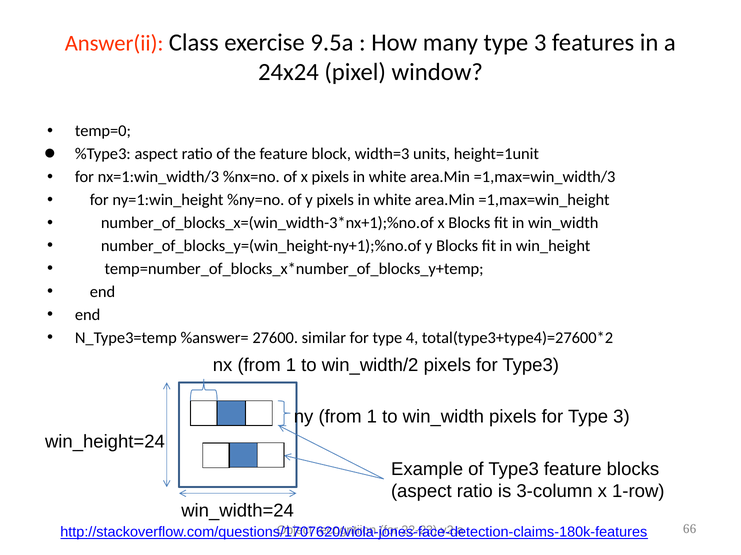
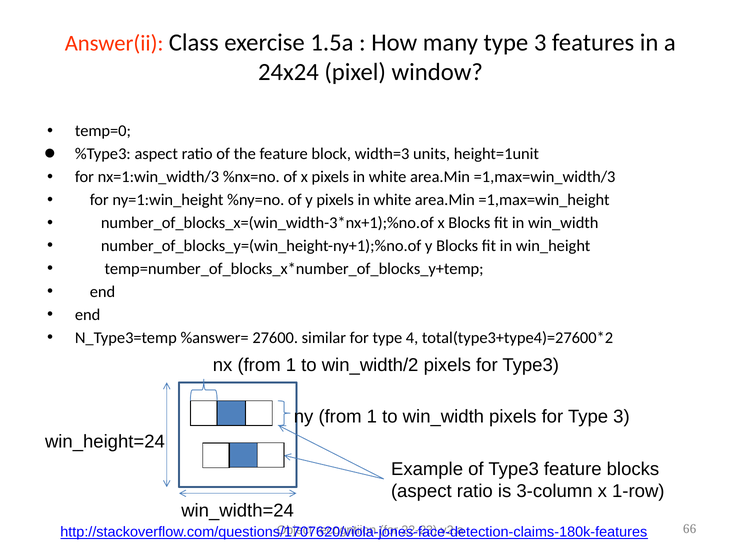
9.5a: 9.5a -> 1.5a (332, 42)
